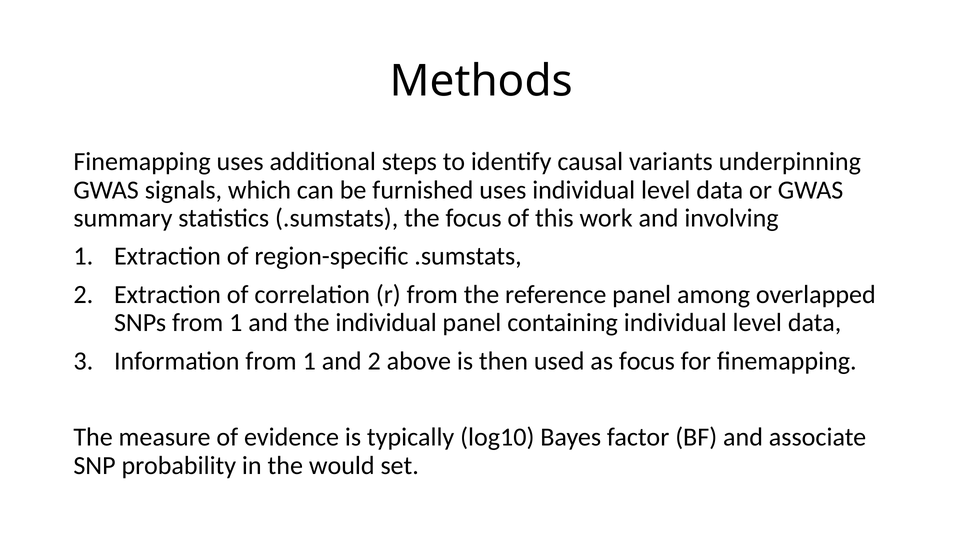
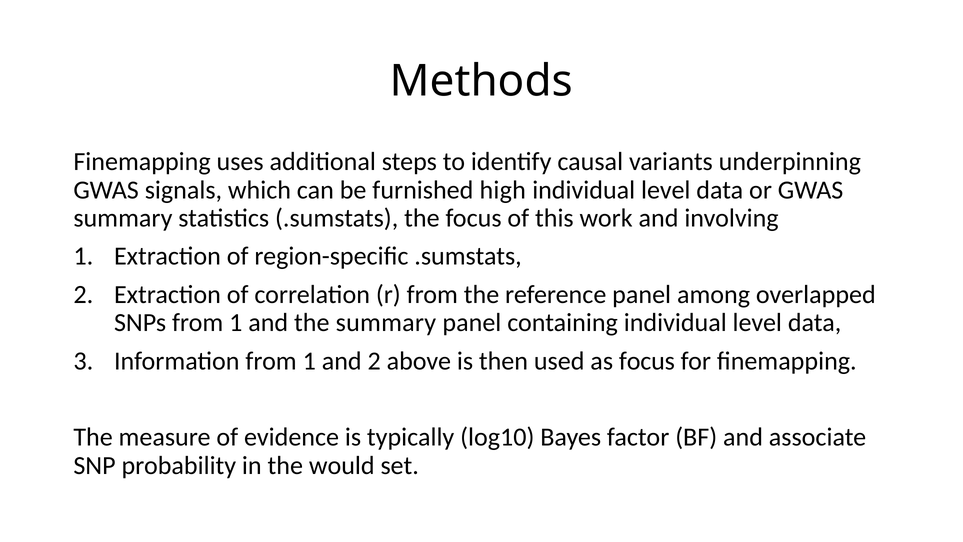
furnished uses: uses -> high (503, 190)
the individual: individual -> summary (386, 323)
